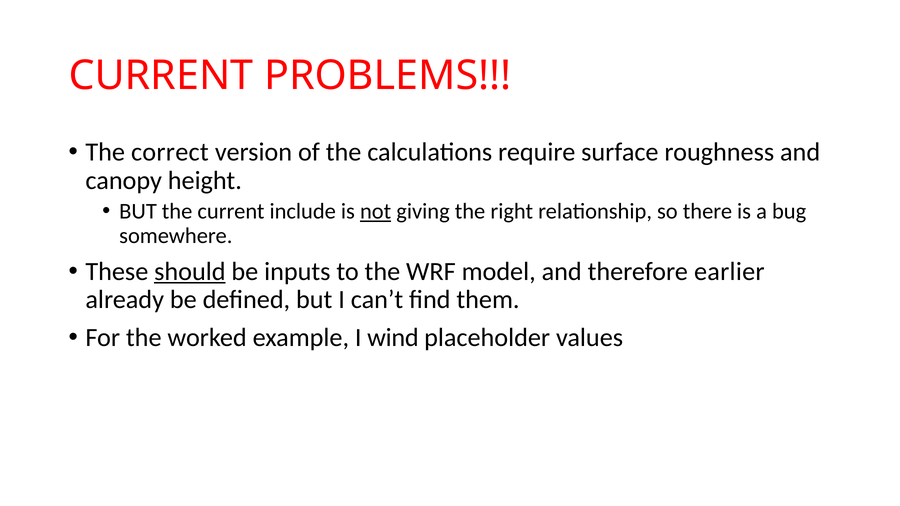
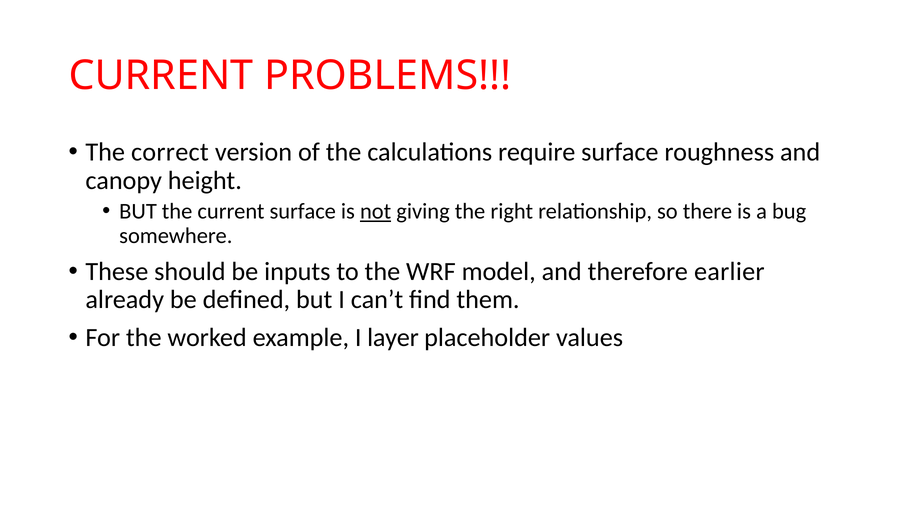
current include: include -> surface (303, 212)
should underline: present -> none (190, 272)
wind: wind -> layer (393, 338)
